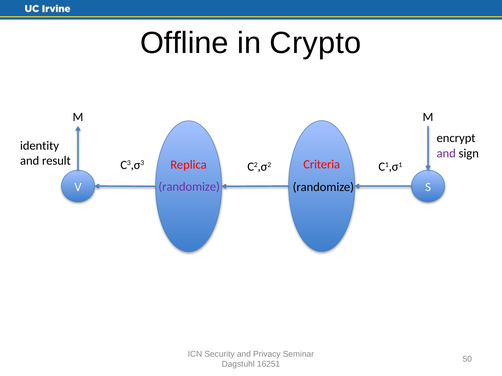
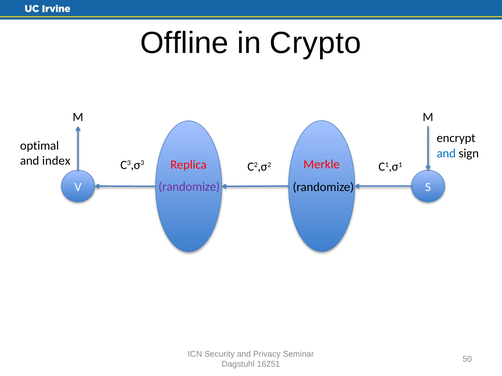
identity: identity -> optimal (40, 146)
and colour: purple -> blue (446, 153)
result: result -> index (56, 161)
Criteria: Criteria -> Merkle (322, 165)
